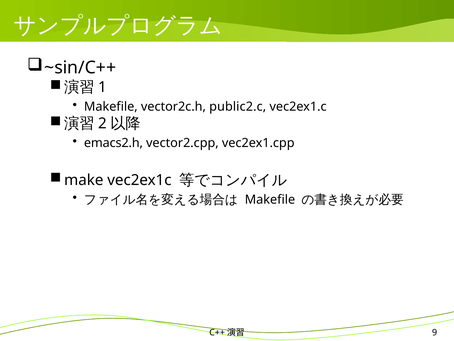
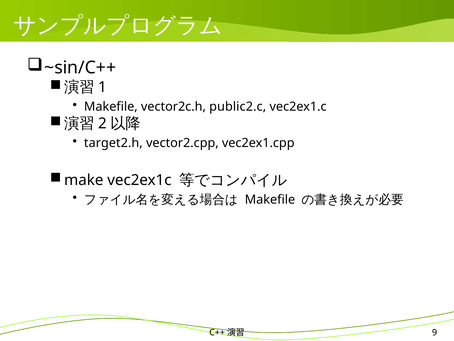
emacs2.h: emacs2.h -> target2.h (113, 143)
